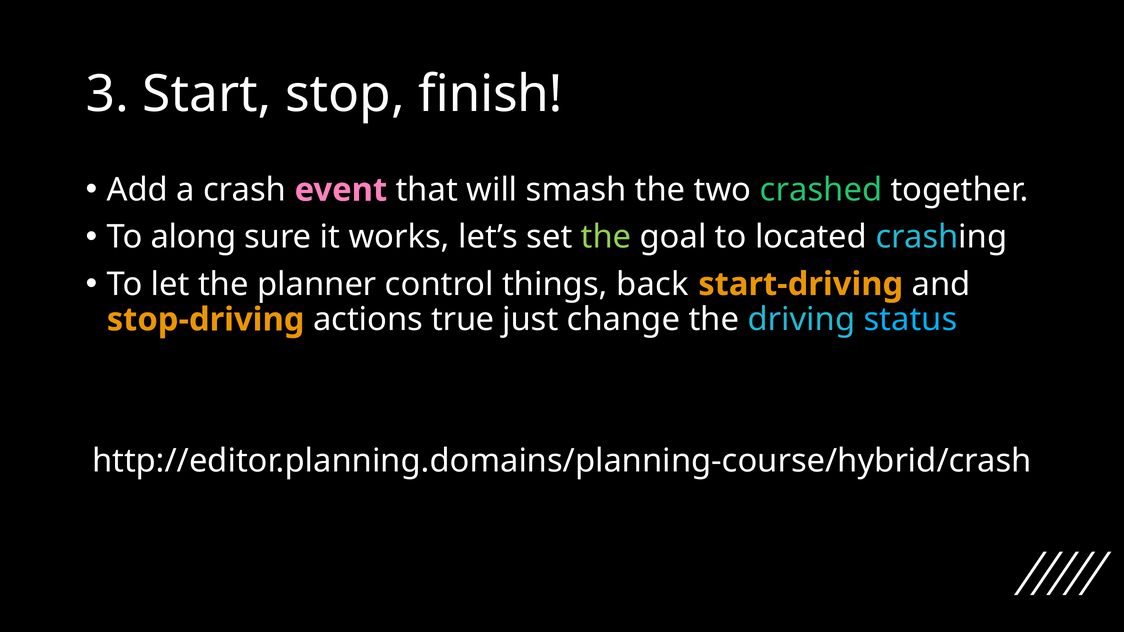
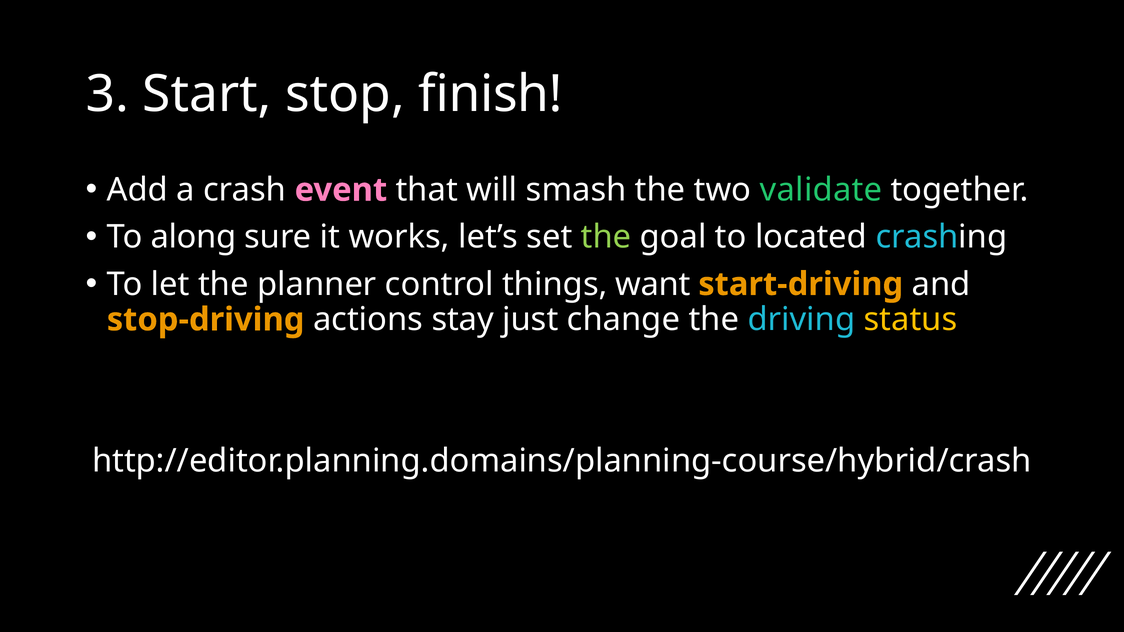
crashed: crashed -> validate (821, 190)
back: back -> want (653, 284)
true: true -> stay (463, 320)
status colour: light blue -> yellow (911, 320)
